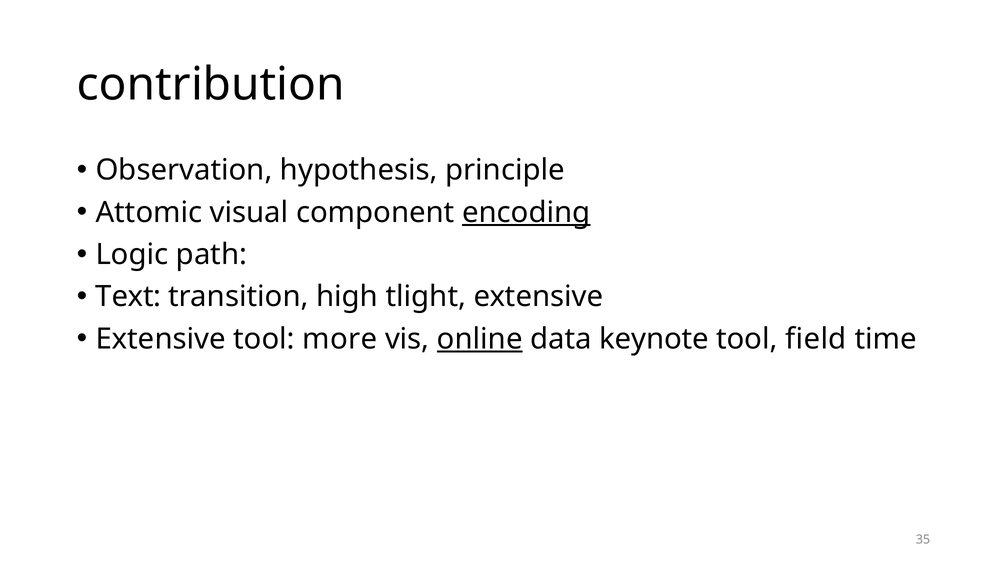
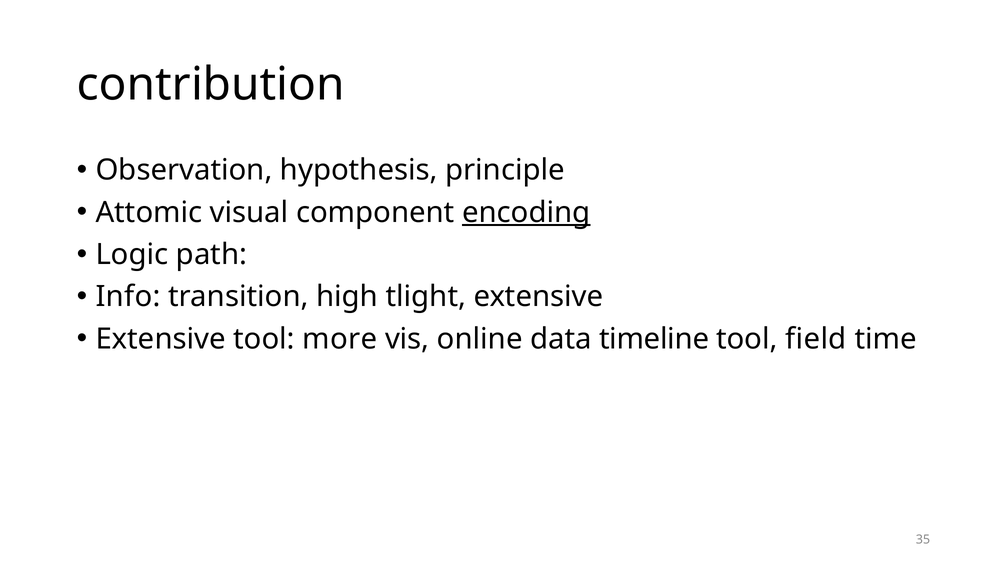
Text: Text -> Info (128, 297)
online underline: present -> none (480, 339)
keynote: keynote -> timeline (654, 339)
